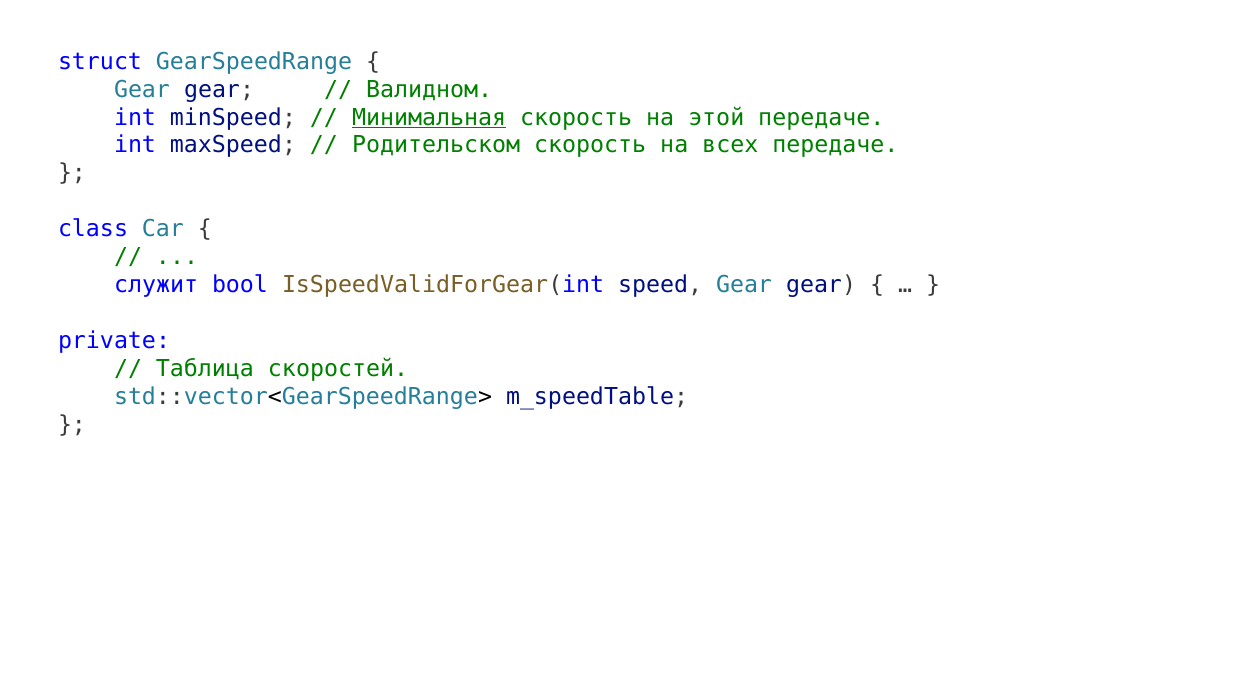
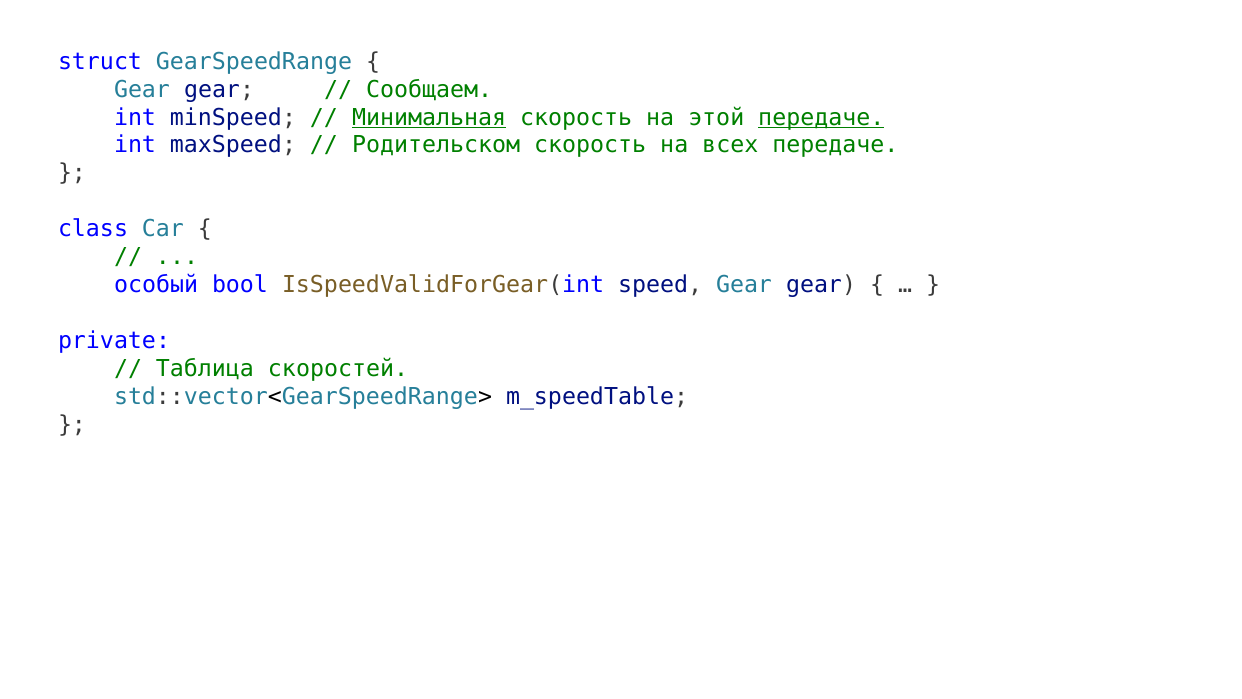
Валидном: Валидном -> Сообщаем (429, 89)
передаче underline: none -> present (821, 117)
служит: служит -> особый (156, 285)
